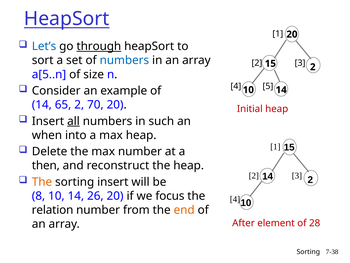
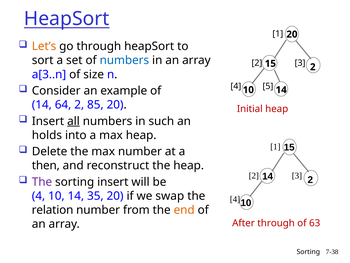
Let’s colour: blue -> orange (44, 46)
through underline: present -> none (99, 46)
a[5..n: a[5..n -> a[3..n (49, 74)
65: 65 -> 64 (63, 105)
70: 70 -> 85 (95, 105)
when: when -> holds (47, 135)
The colour: orange -> purple (42, 182)
8: 8 -> 4 (38, 196)
26: 26 -> 35 (95, 196)
focus: focus -> swap (170, 196)
After element: element -> through (276, 223)
28: 28 -> 63 (315, 223)
